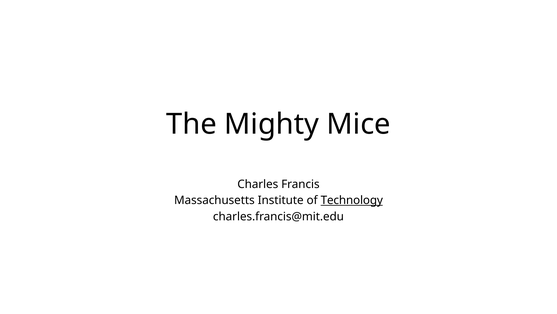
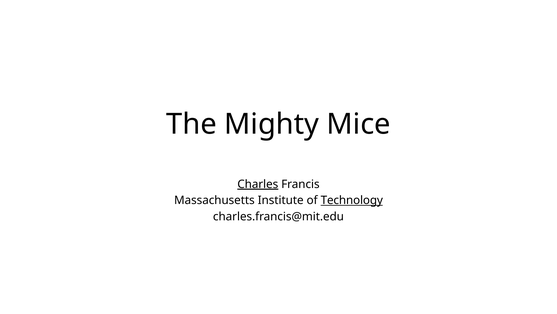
Charles underline: none -> present (258, 184)
